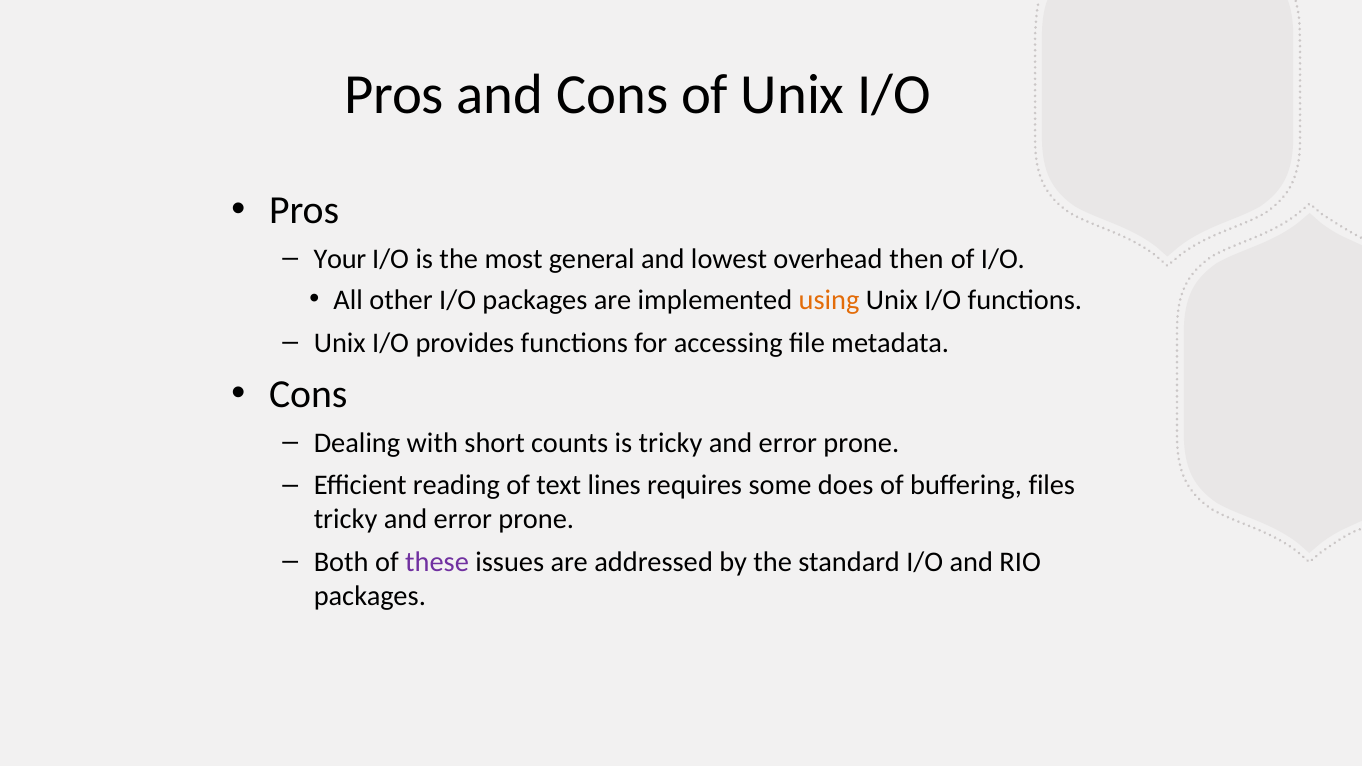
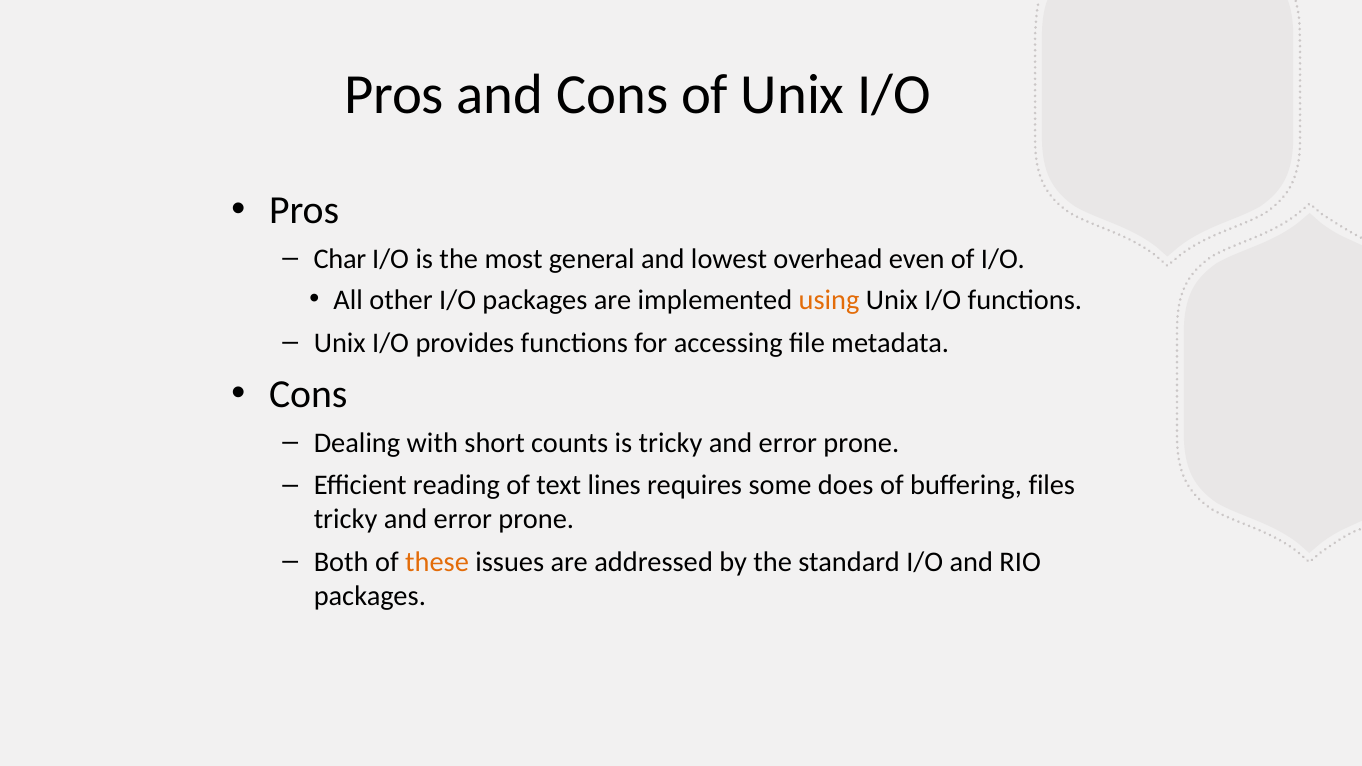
Your: Your -> Char (340, 259)
then: then -> even (917, 259)
these colour: purple -> orange (437, 562)
